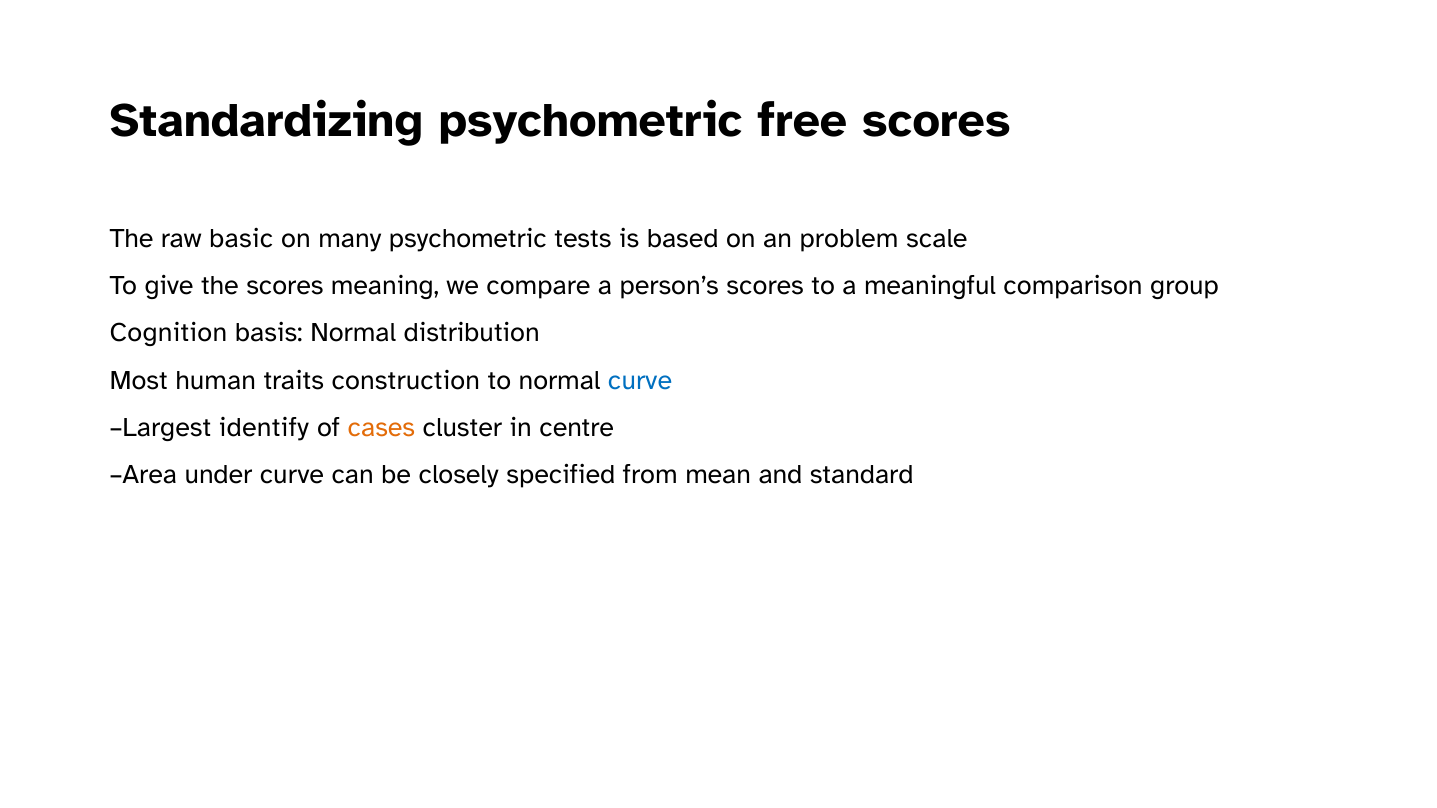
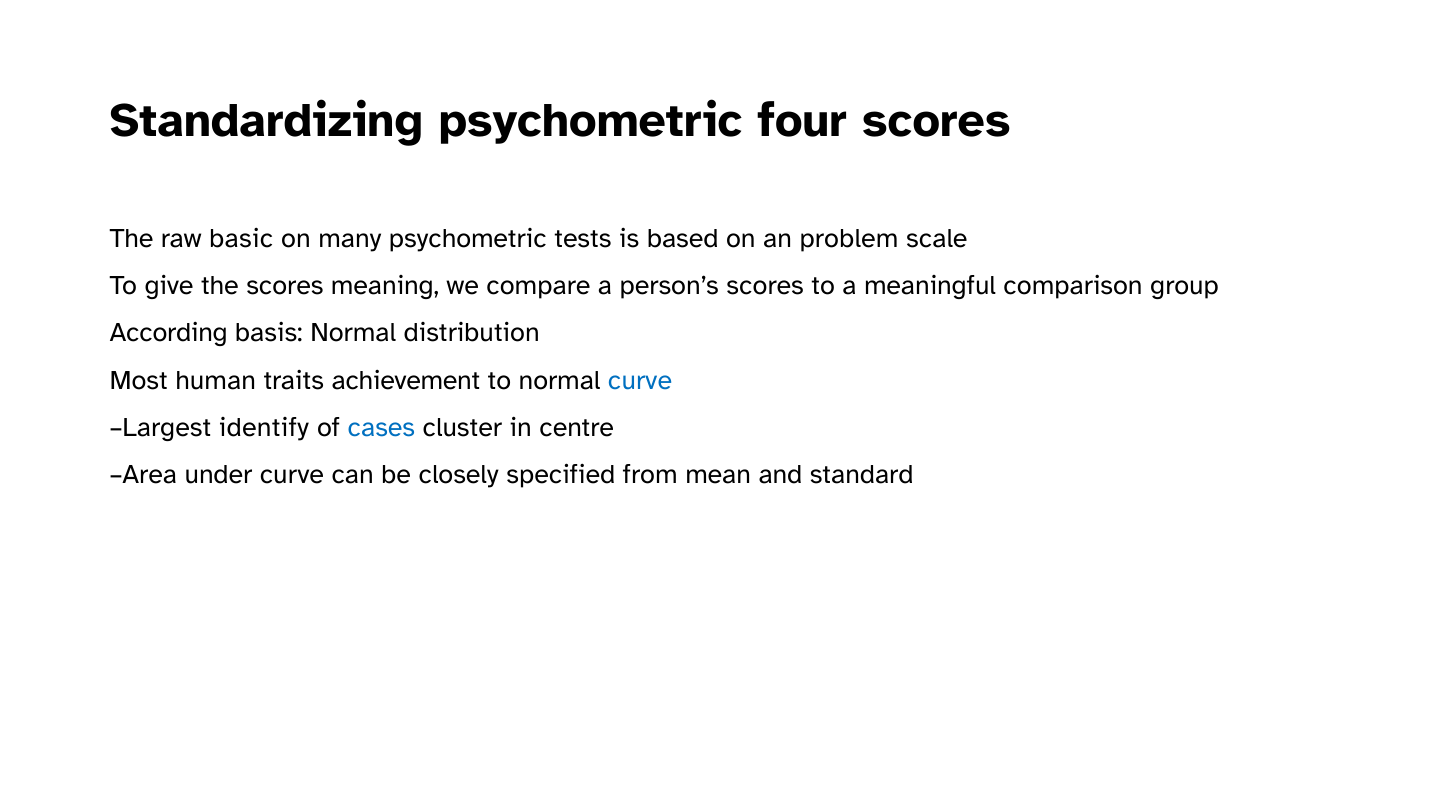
free: free -> four (802, 121)
Cognition: Cognition -> According (169, 333)
construction: construction -> achievement (406, 381)
cases colour: orange -> blue (381, 428)
